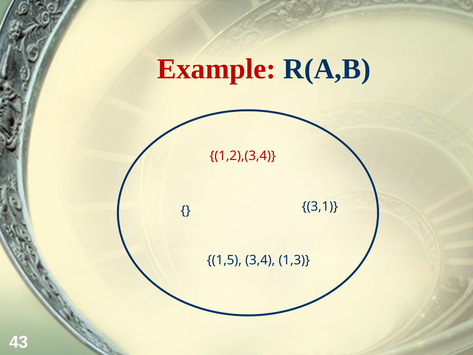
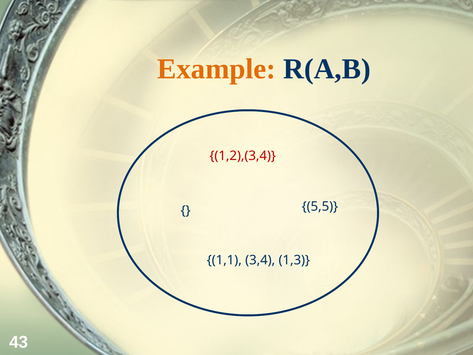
Example colour: red -> orange (217, 69)
3,1: 3,1 -> 5,5 (320, 207)
1,5: 1,5 -> 1,1 (224, 260)
